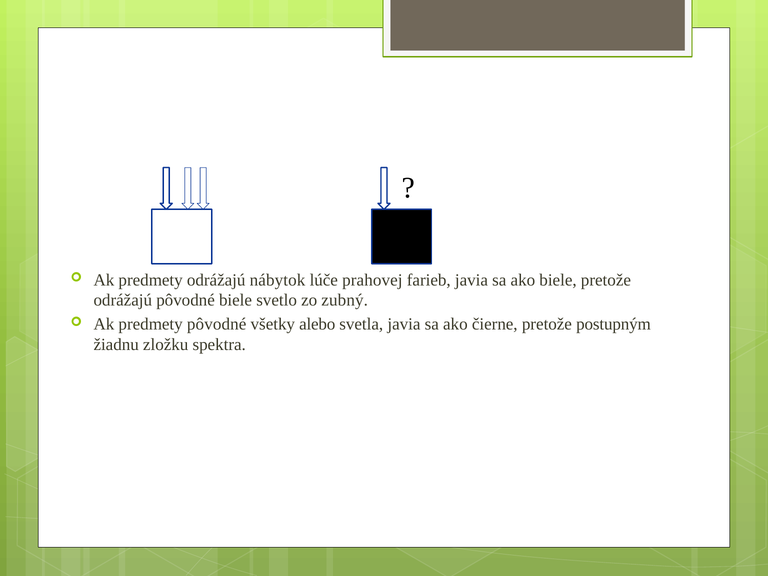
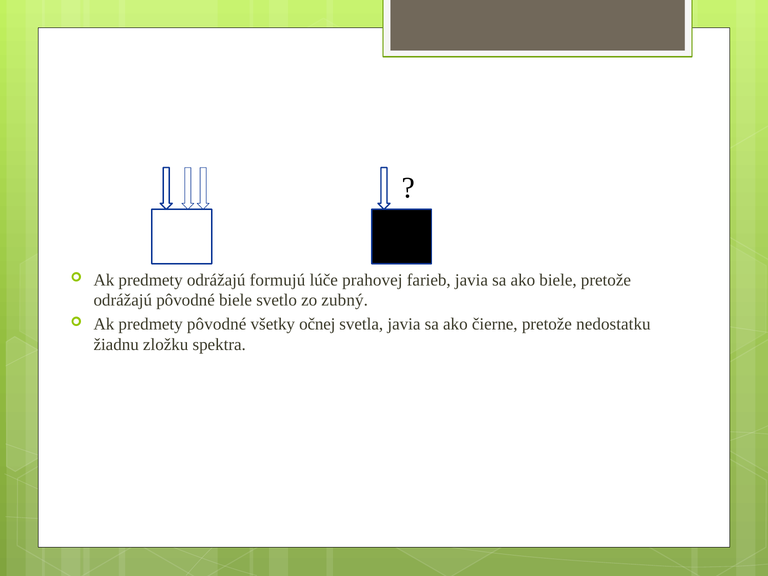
nábytok: nábytok -> formujú (278, 280)
alebo: alebo -> očnej (317, 324)
postupným: postupným -> nedostatku (613, 324)
